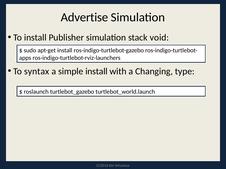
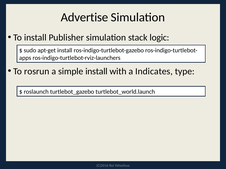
void: void -> logic (159, 38)
syntax: syntax -> rosrun (37, 71)
Changing: Changing -> Indicates (154, 71)
